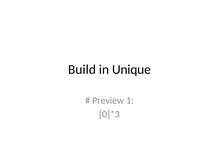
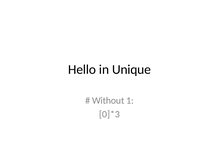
Build: Build -> Hello (82, 70)
Preview: Preview -> Without (108, 101)
